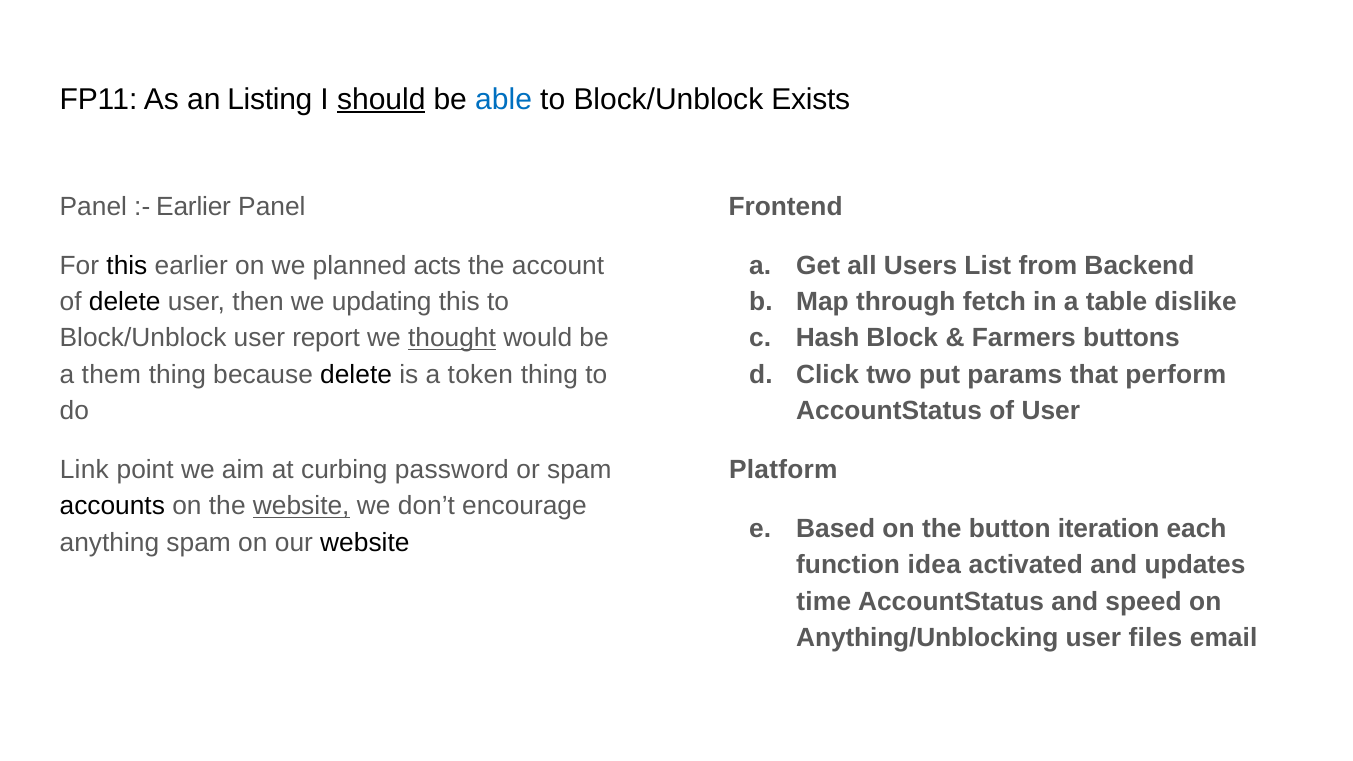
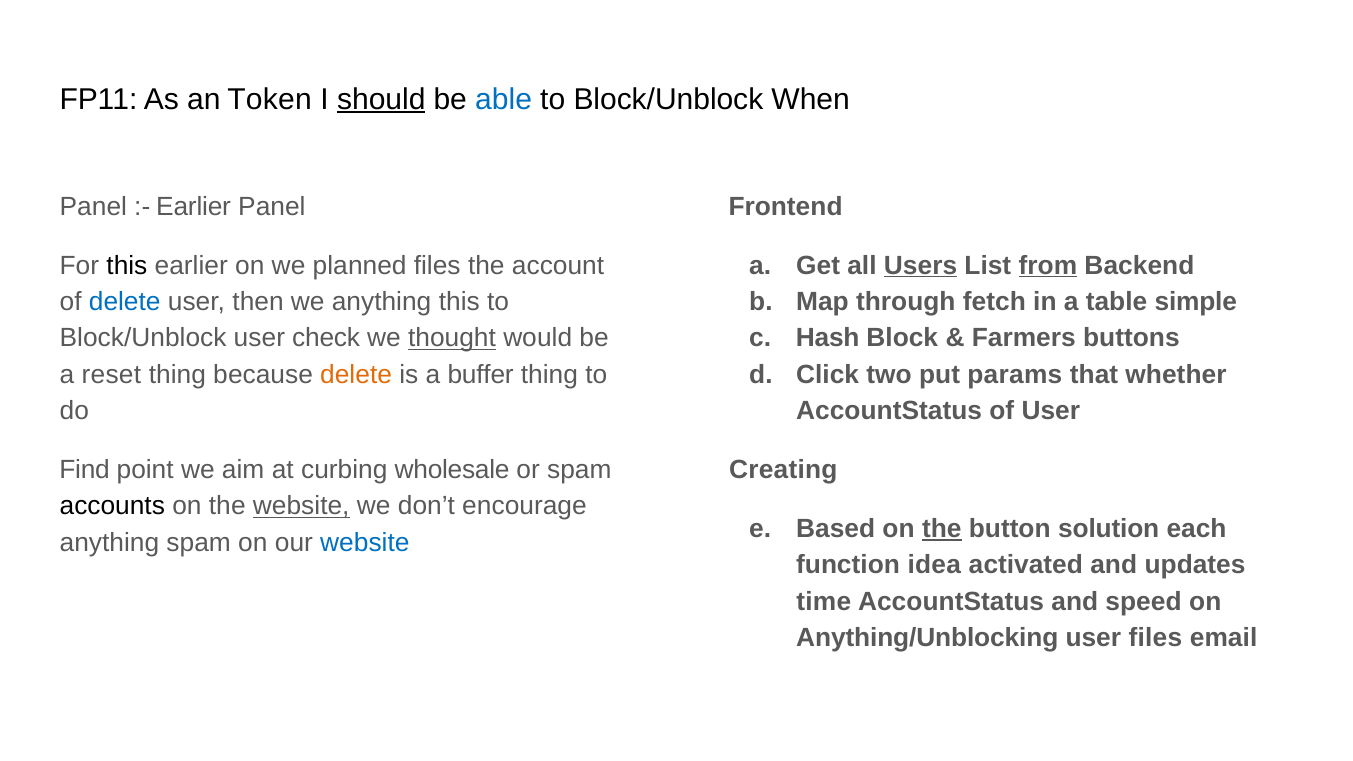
Listing: Listing -> Token (270, 99)
Exists: Exists -> When (811, 99)
planned acts: acts -> files (437, 265)
Users underline: none -> present (921, 265)
from underline: none -> present (1048, 265)
delete colour: black -> blue (125, 302)
we updating: updating -> anything (382, 302)
dislike: dislike -> simple (1196, 302)
report: report -> check (326, 338)
them: them -> reset (111, 375)
delete colour: black -> orange (356, 375)
token: token -> buffer (481, 375)
perform: perform -> whether (1176, 375)
Link: Link -> Find (85, 470)
password: password -> wholesale (452, 470)
Platform: Platform -> Creating (783, 470)
the underline: none -> present (942, 529)
iteration: iteration -> solution (1109, 529)
website colour: black -> blue (365, 543)
